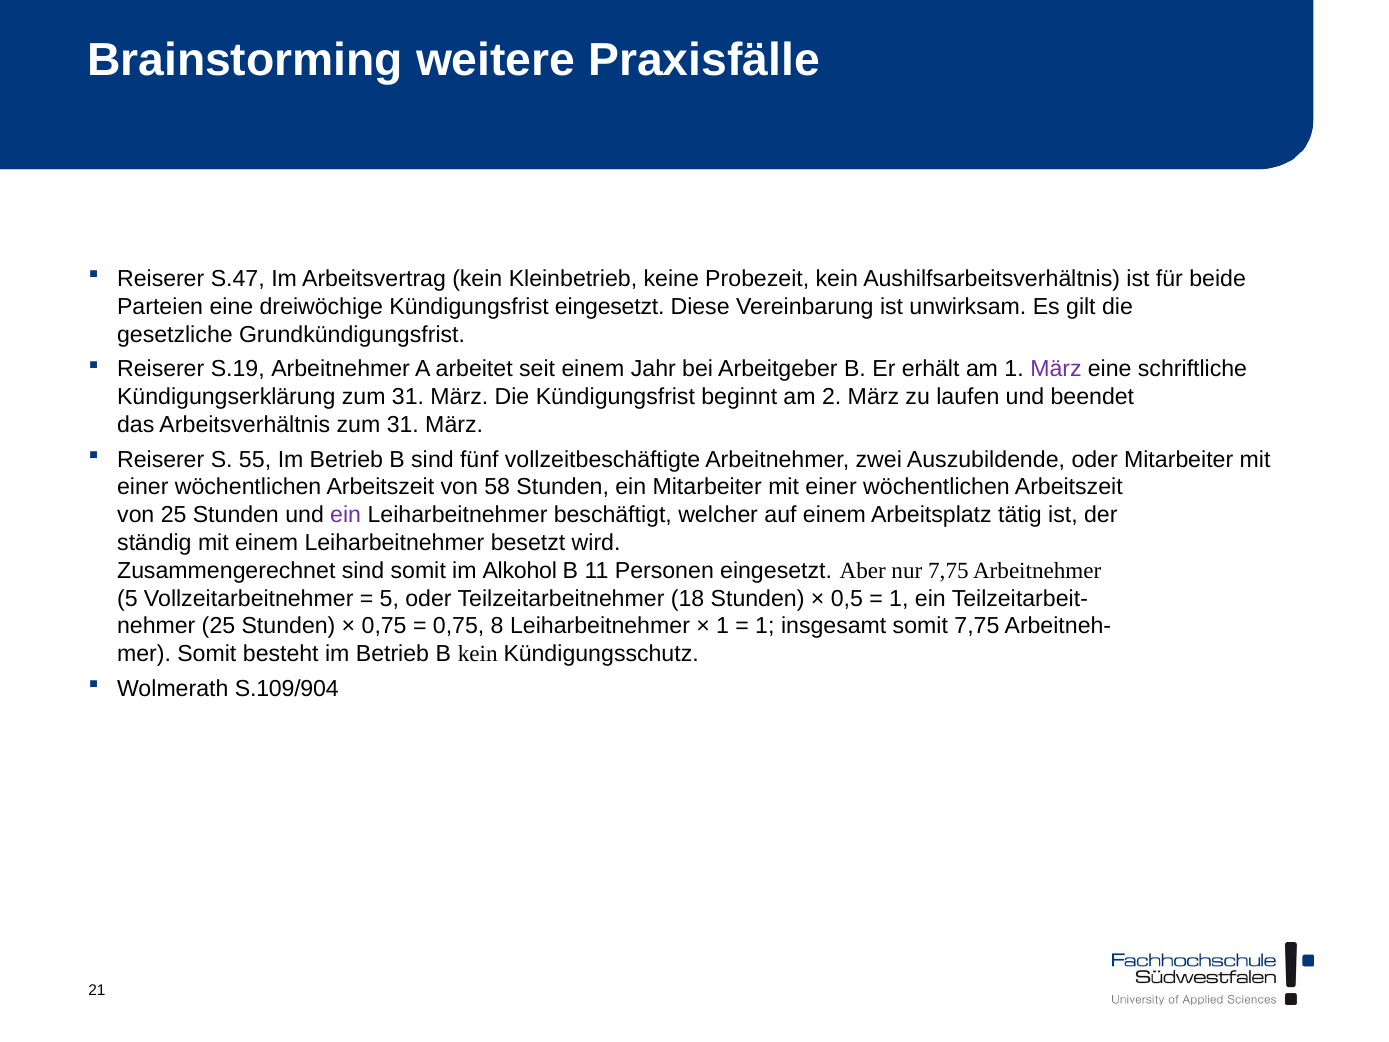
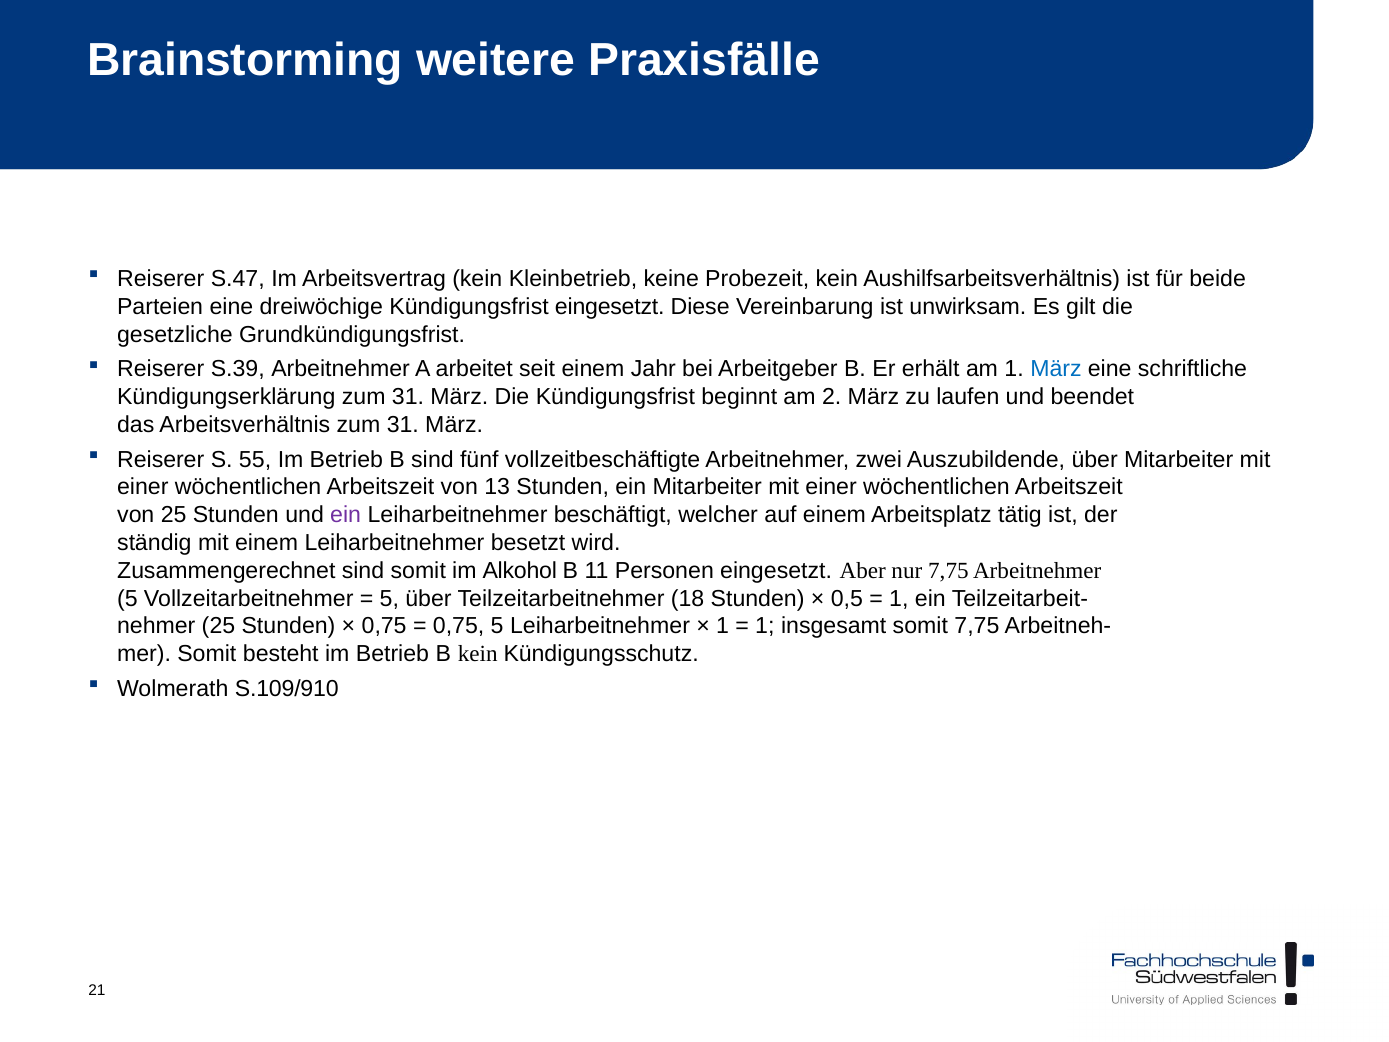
S.19: S.19 -> S.39 (238, 369)
März colour: purple -> blue (1056, 369)
Auszubildende oder: oder -> über (1095, 459)
58: 58 -> 13 (497, 487)
5 oder: oder -> über (428, 598)
0,75 8: 8 -> 5 (497, 626)
S.109/904: S.109/904 -> S.109/910 (287, 689)
